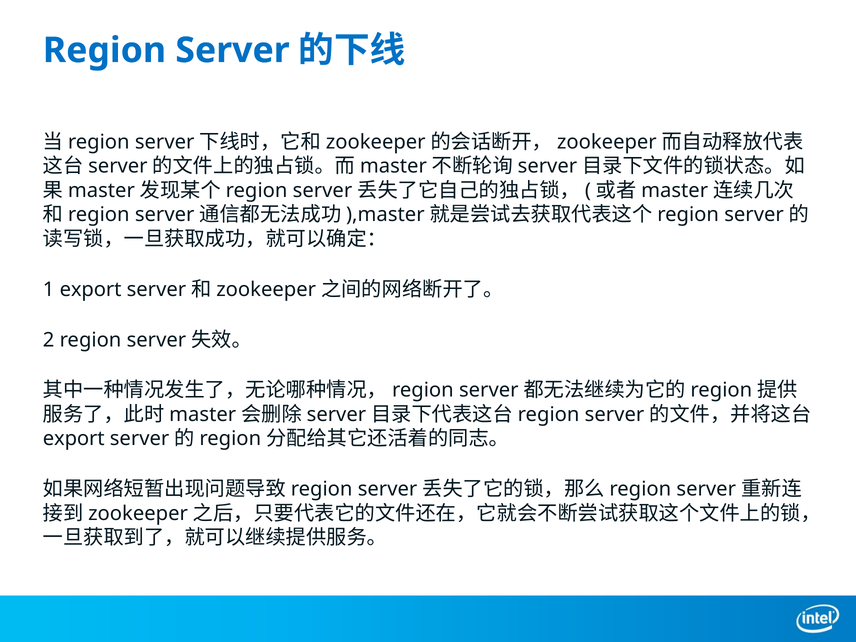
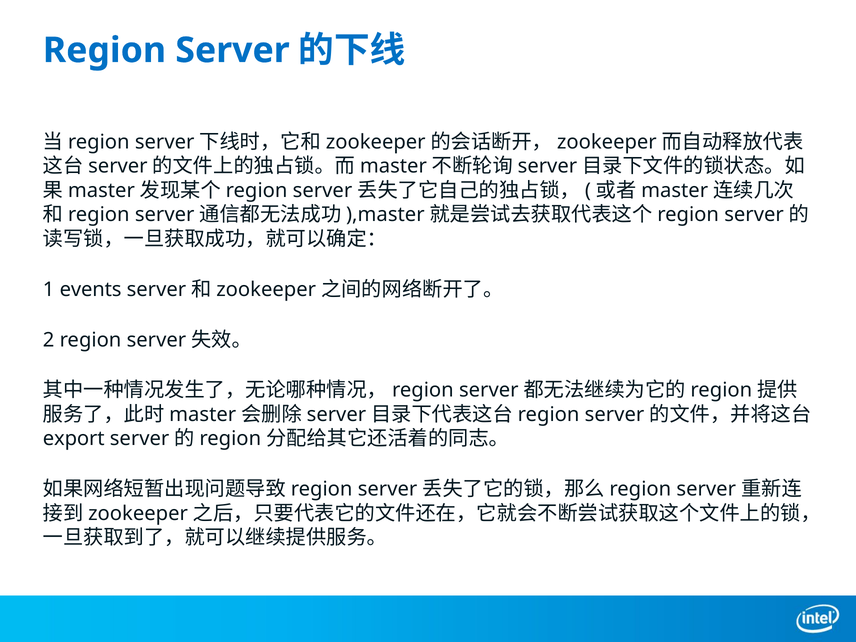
1 export: export -> events (91, 289)
